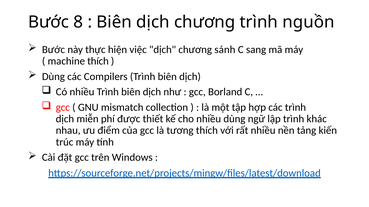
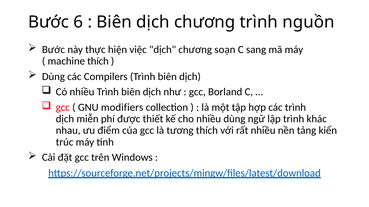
8: 8 -> 6 (78, 22)
sánh: sánh -> soạn (225, 50)
mismatch: mismatch -> modifiers (122, 108)
